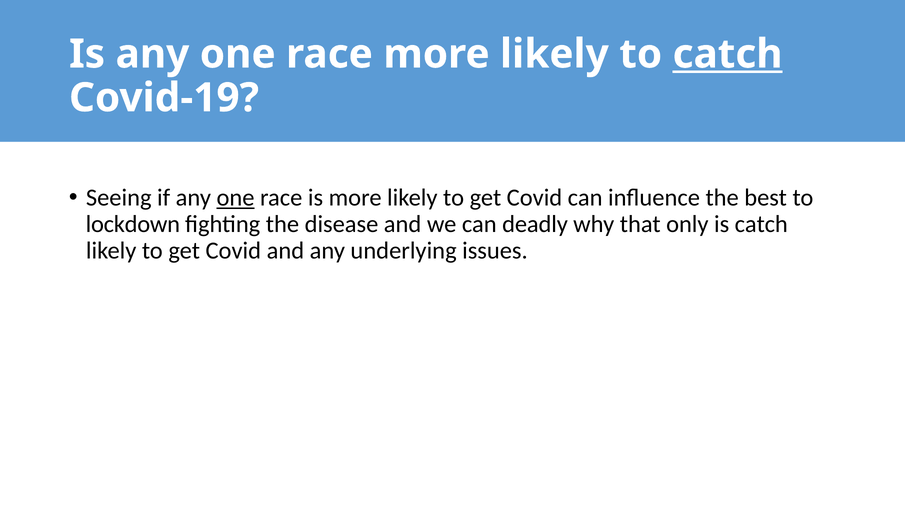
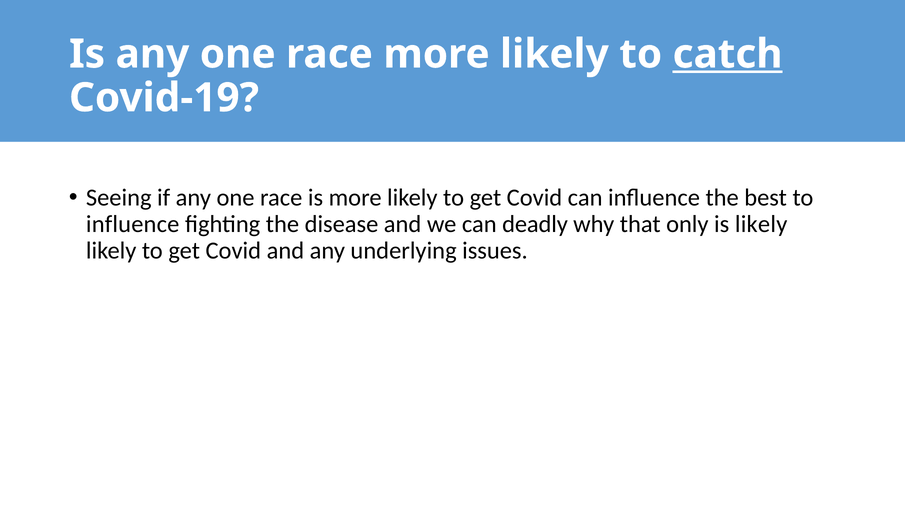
one underline: present -> none (236, 198)
lockdown: lockdown -> influence (133, 224)
is catch: catch -> likely (761, 224)
